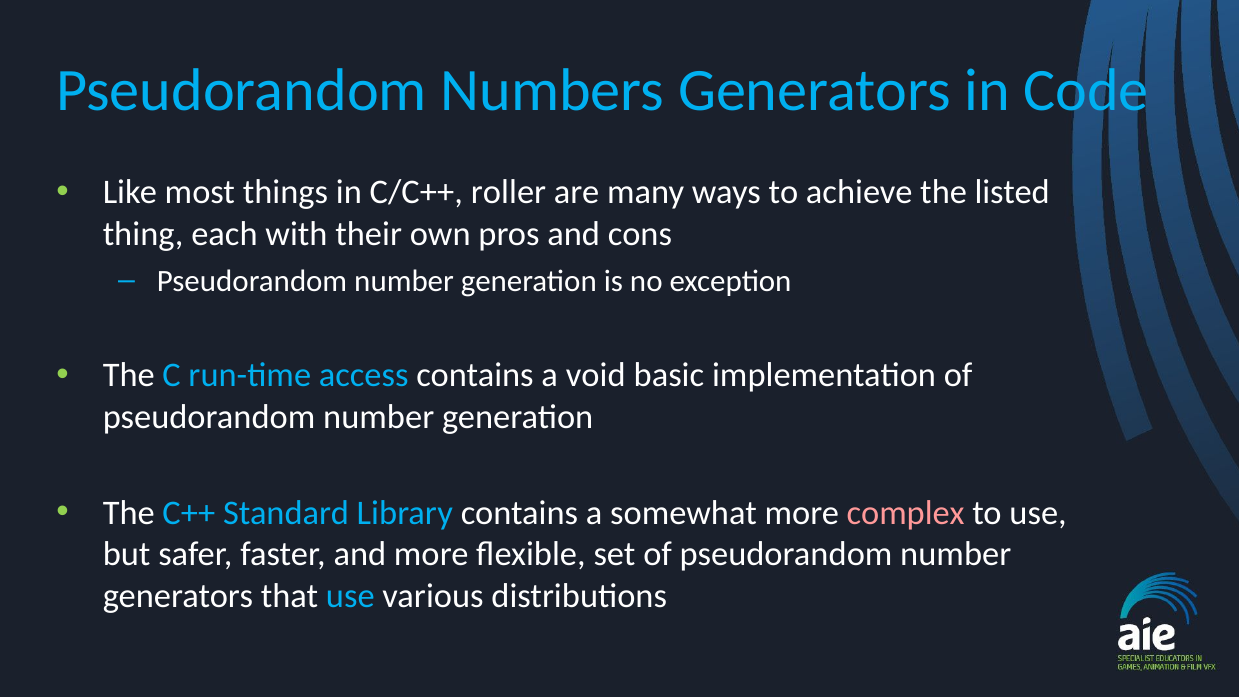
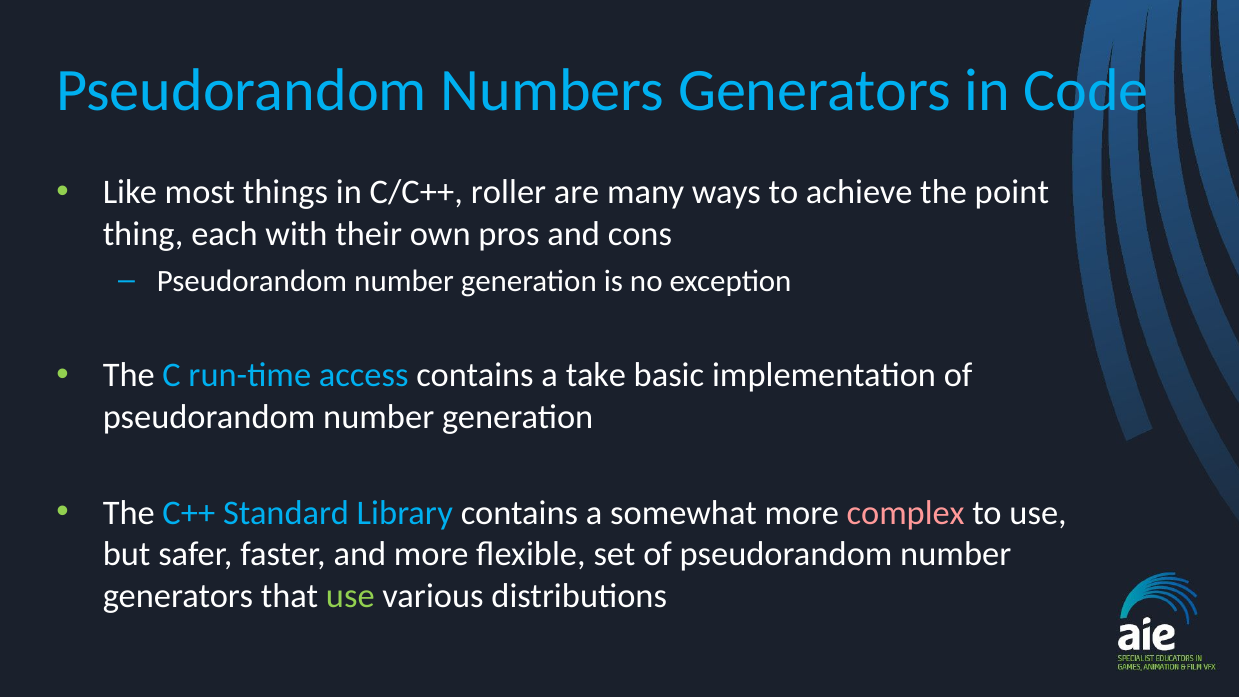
listed: listed -> point (1012, 192)
void: void -> take (596, 375)
use colour: light blue -> light green (350, 596)
